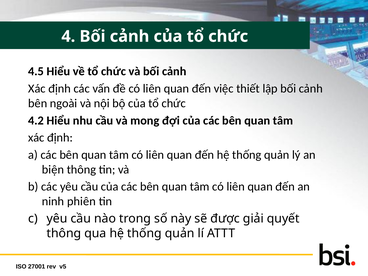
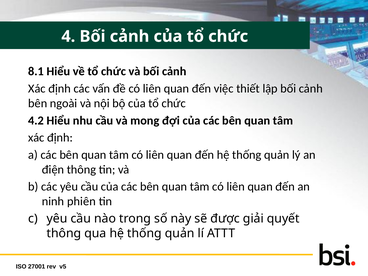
4.5: 4.5 -> 8.1 (36, 71)
biện: biện -> điện (53, 170)
